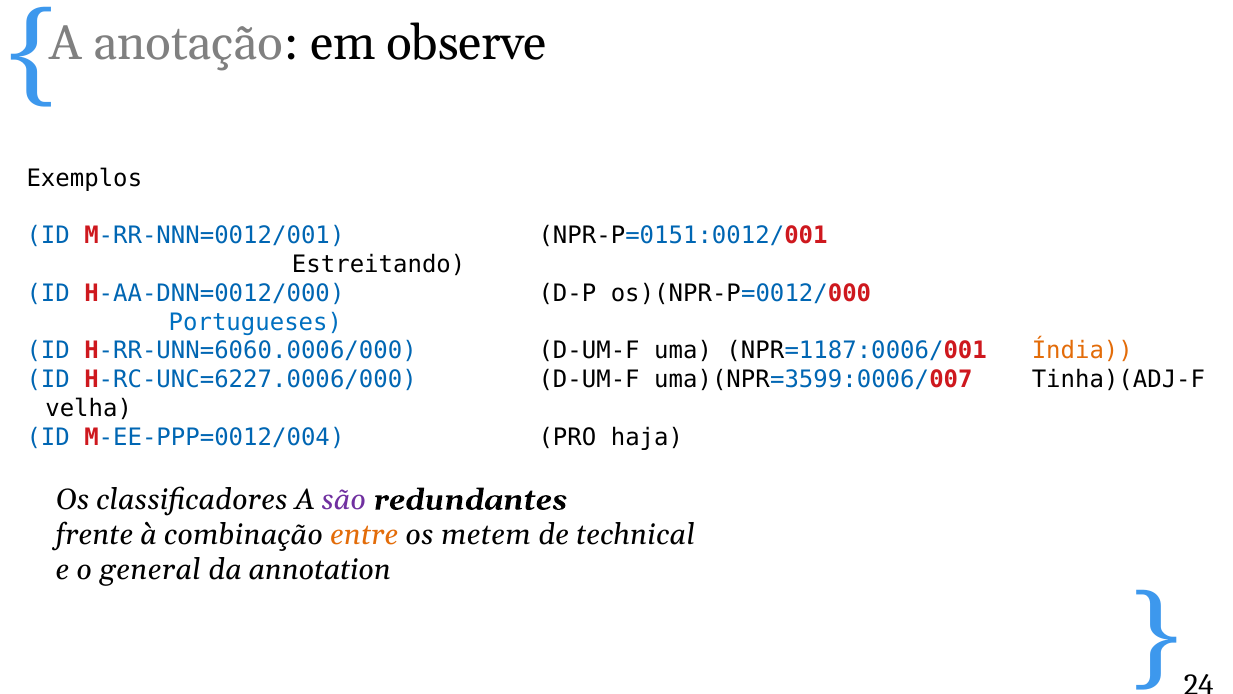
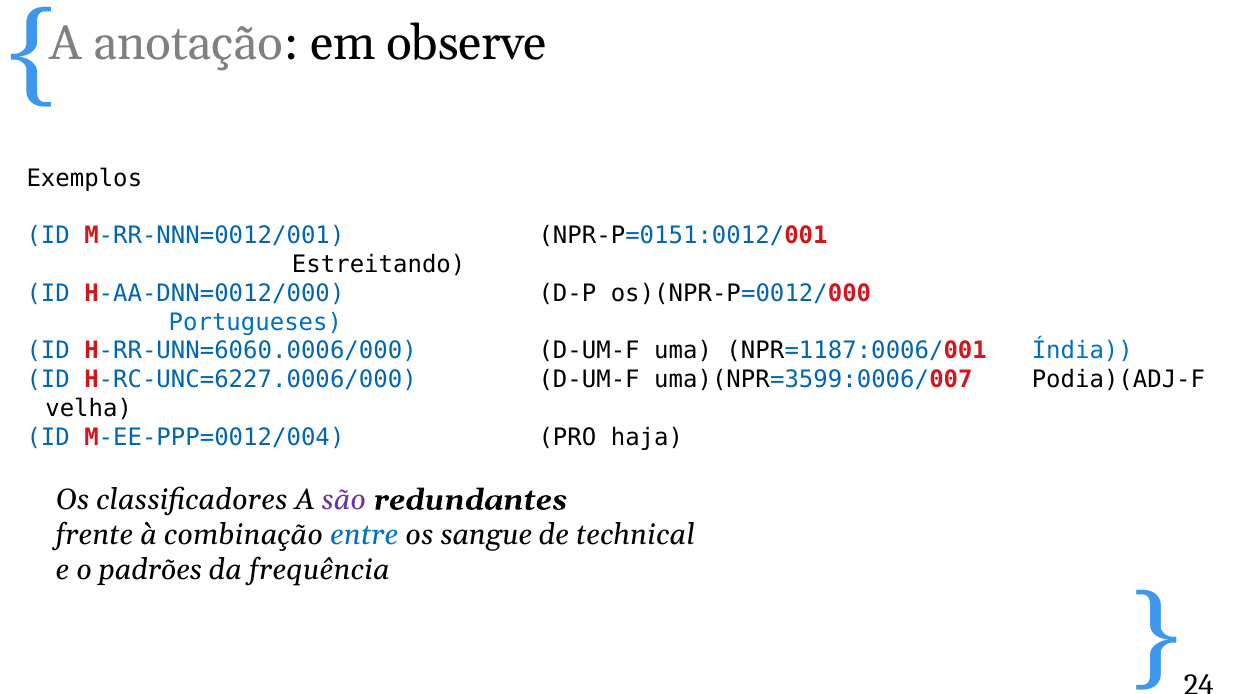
Índia colour: orange -> blue (1082, 351)
Tinha)(ADJ-F: Tinha)(ADJ-F -> Podia)(ADJ-F (1118, 380)
entre colour: orange -> blue (364, 535)
metem: metem -> sangue (486, 535)
general: general -> padrões (150, 570)
annotation: annotation -> frequência (320, 570)
